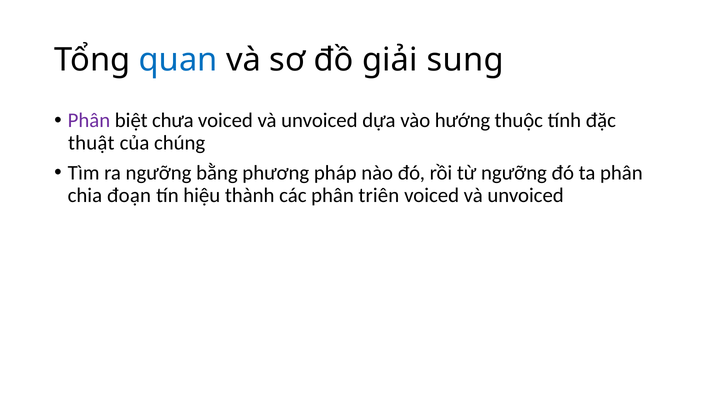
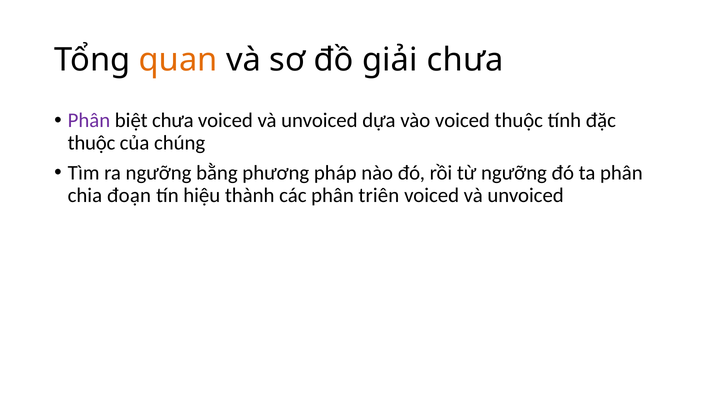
quan colour: blue -> orange (178, 60)
giải sung: sung -> chưa (465, 60)
vào hướng: hướng -> voiced (462, 121)
thuật: thuật -> thuộc (92, 143)
